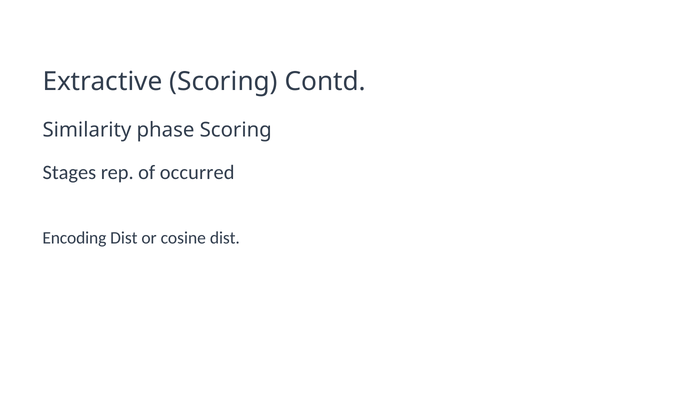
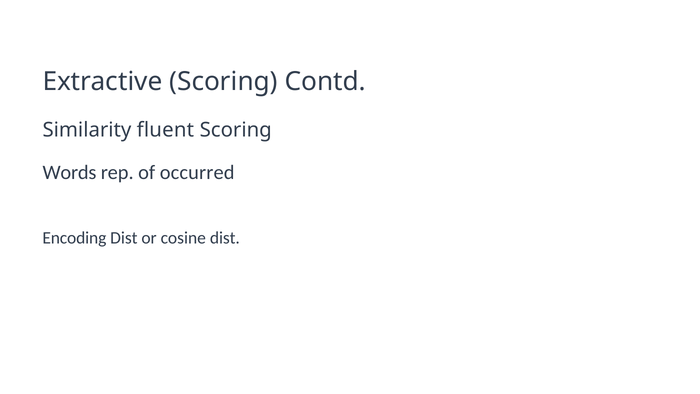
phase: phase -> fluent (165, 130)
Stages: Stages -> Words (69, 173)
